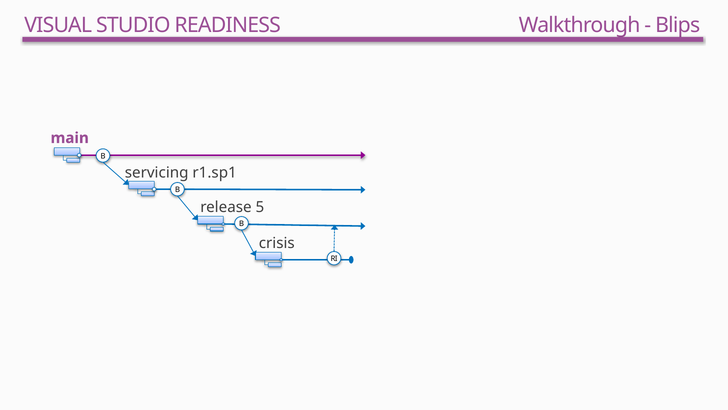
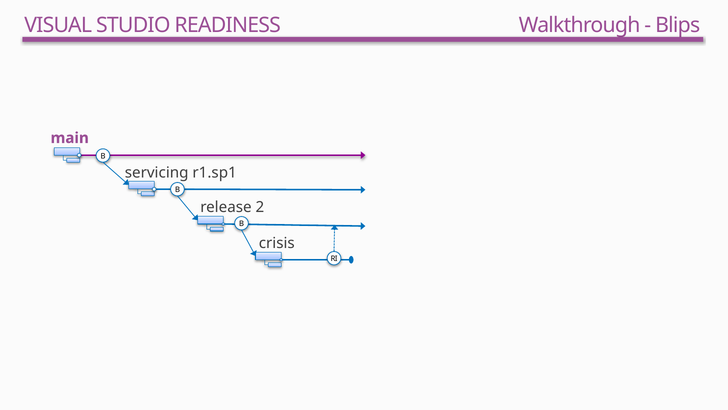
5: 5 -> 2 (260, 207)
